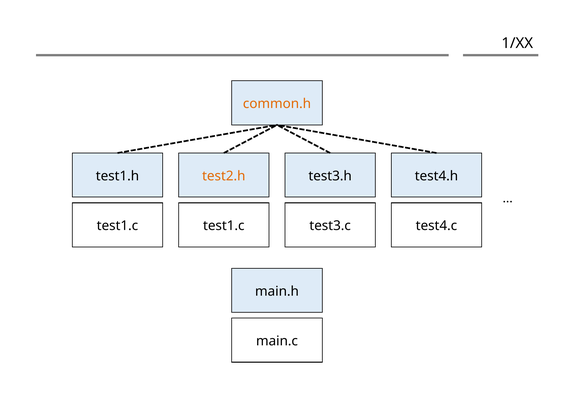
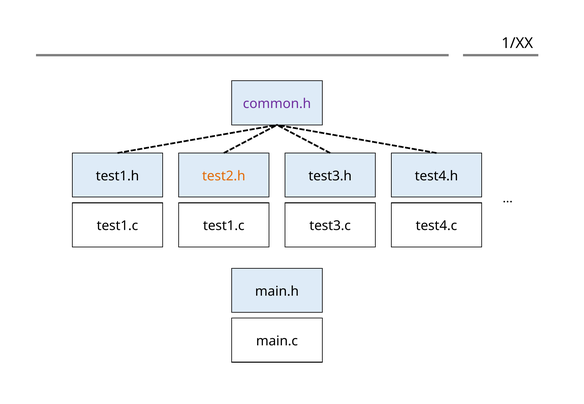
common.h colour: orange -> purple (277, 104)
